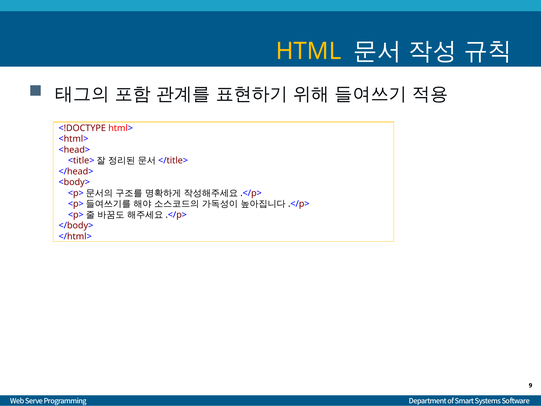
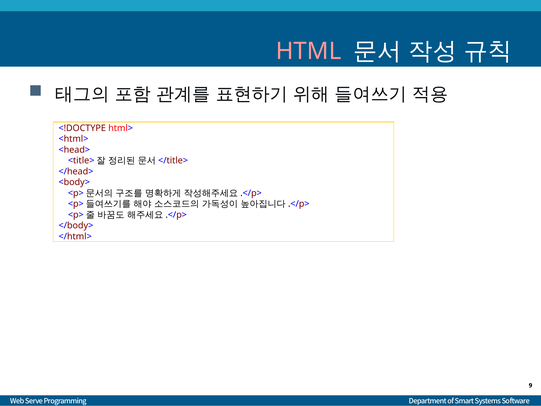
HTML colour: yellow -> pink (308, 51)
